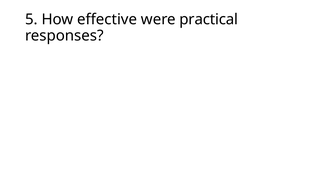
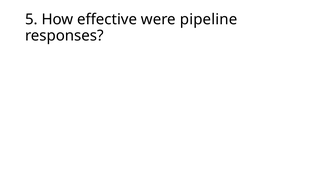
practical: practical -> pipeline (209, 19)
